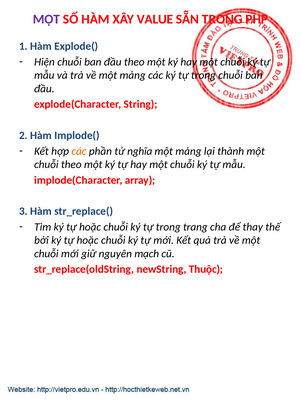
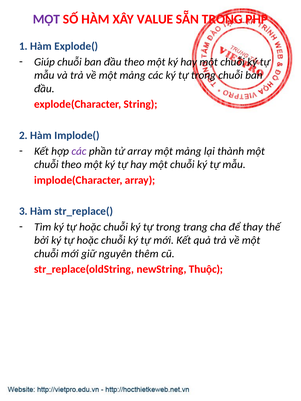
Hiện: Hiện -> Giúp (44, 62)
các colour: orange -> purple (79, 151)
tử nghĩa: nghĩa -> array (140, 151)
mạch: mạch -> thêm (147, 254)
